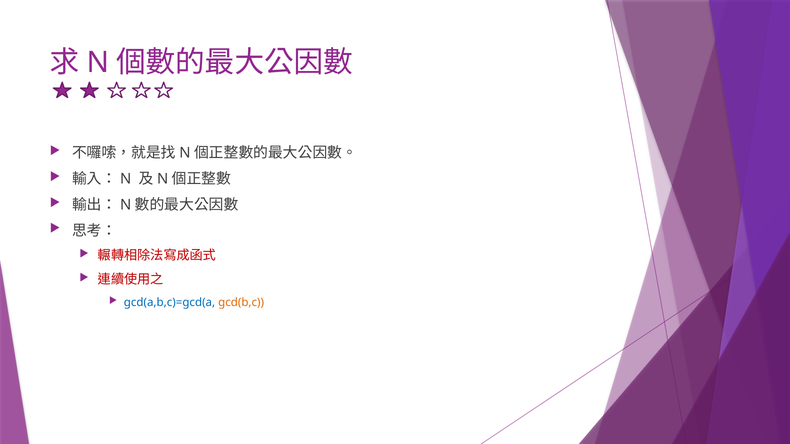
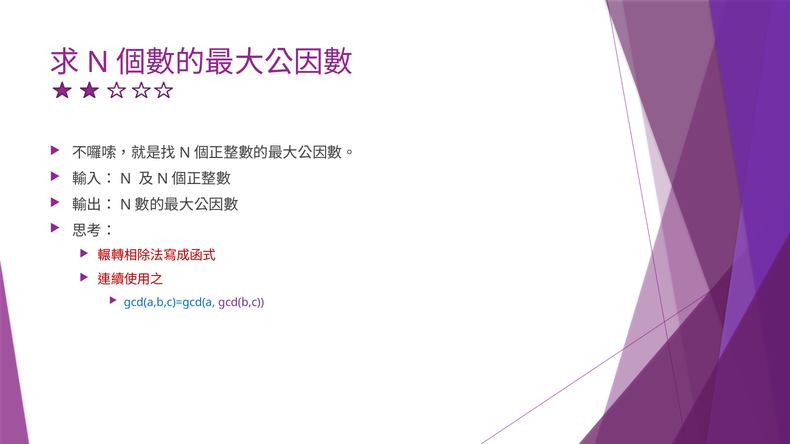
gcd(b,c colour: orange -> purple (241, 303)
